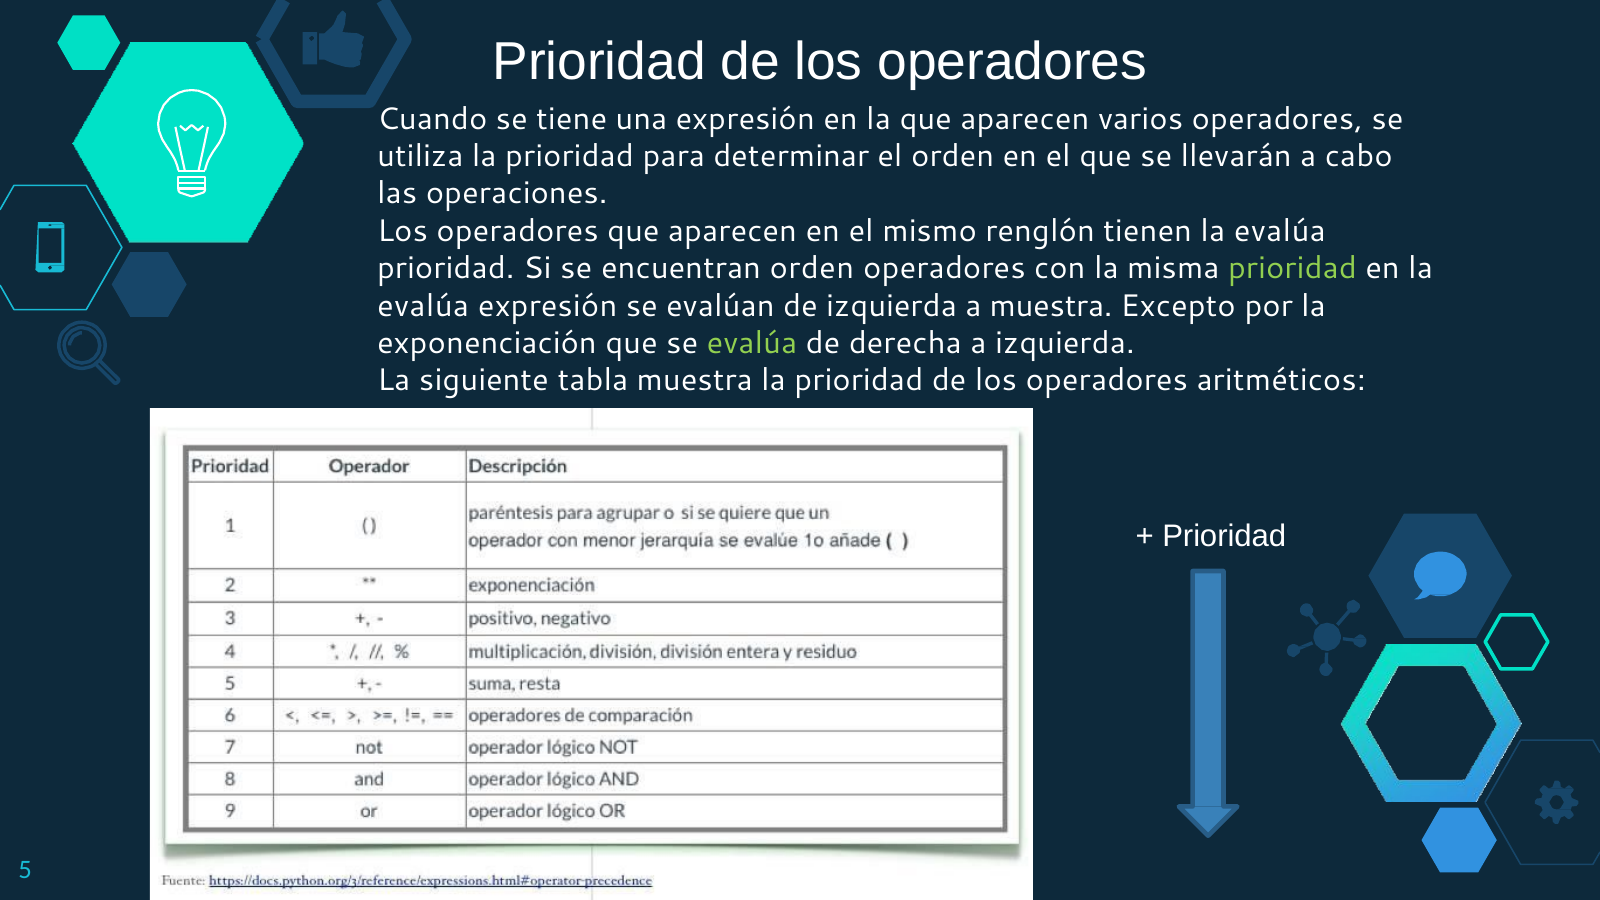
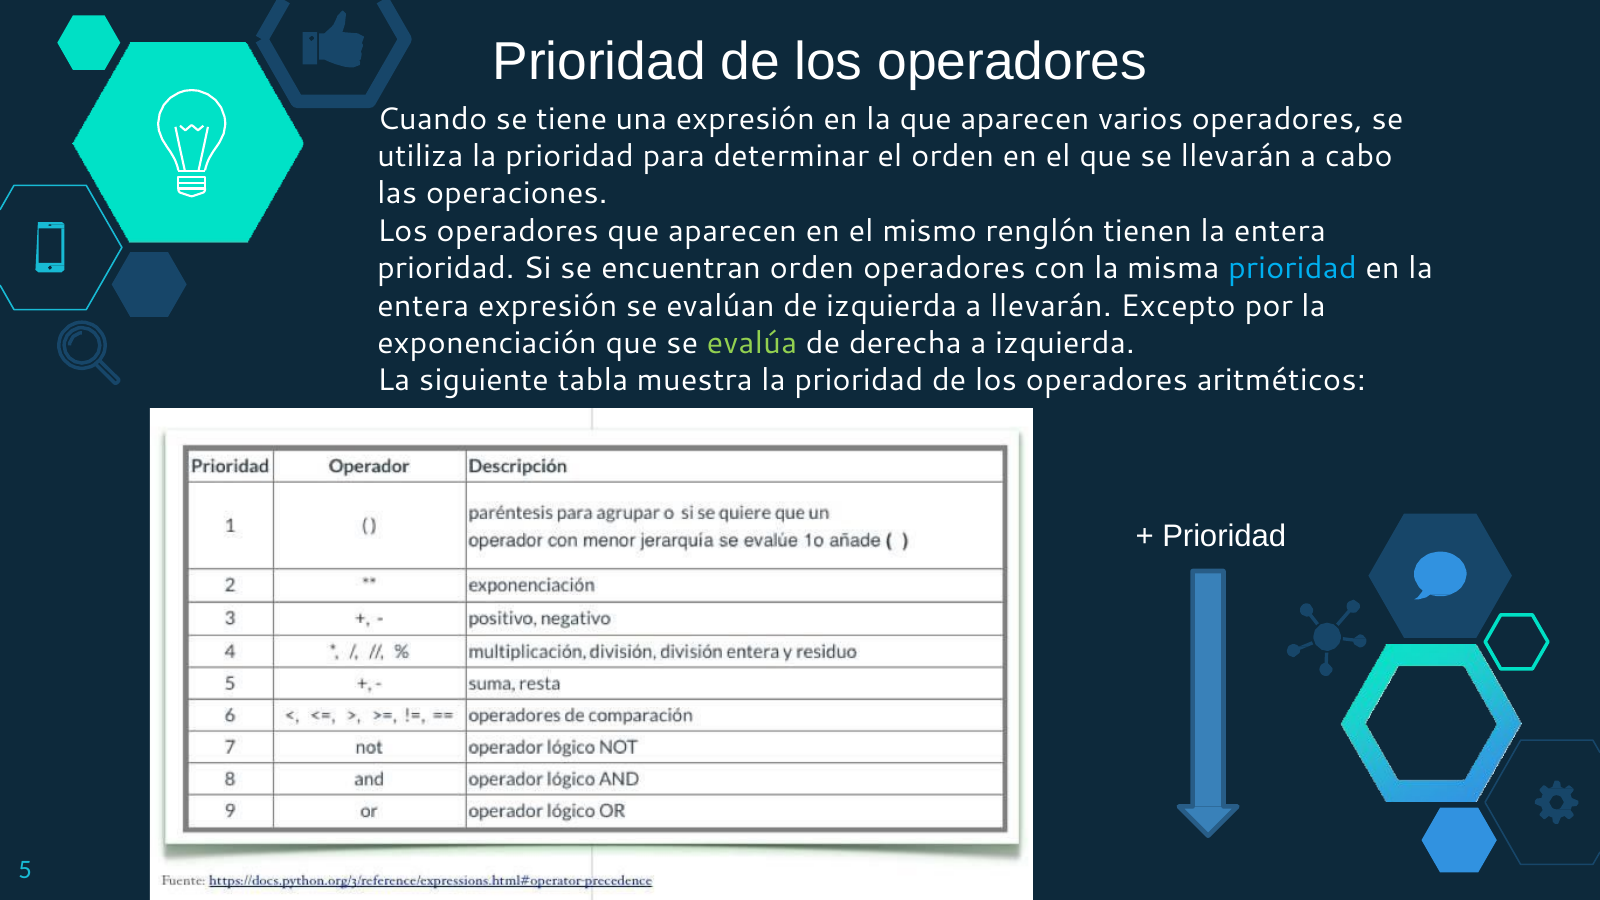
tienen la evalúa: evalúa -> entera (1280, 231)
prioridad colour: light green -> light blue (1292, 268)
evalúa: evalúa -> entera (423, 306)
a muestra: muestra -> llevarán (1051, 306)
